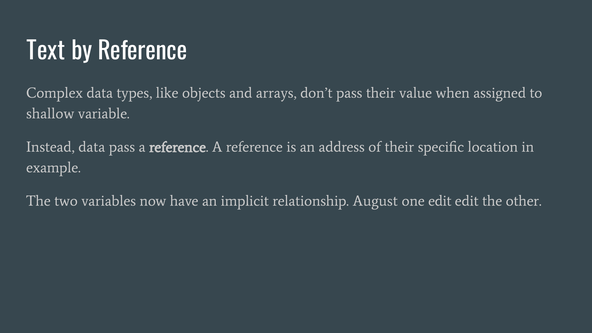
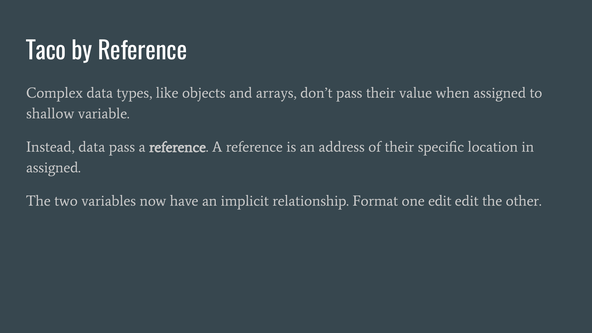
Text: Text -> Taco (46, 51)
example: example -> assigned (53, 167)
August: August -> Format (375, 201)
